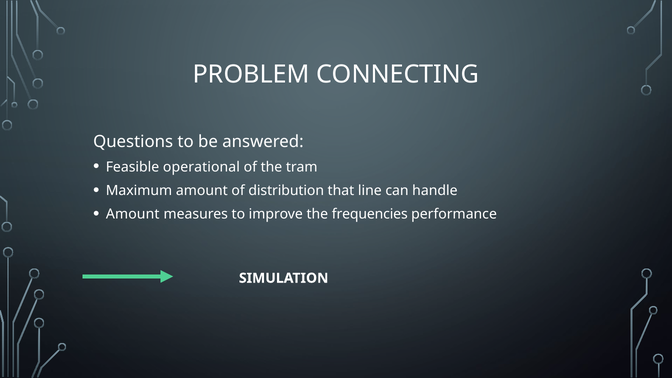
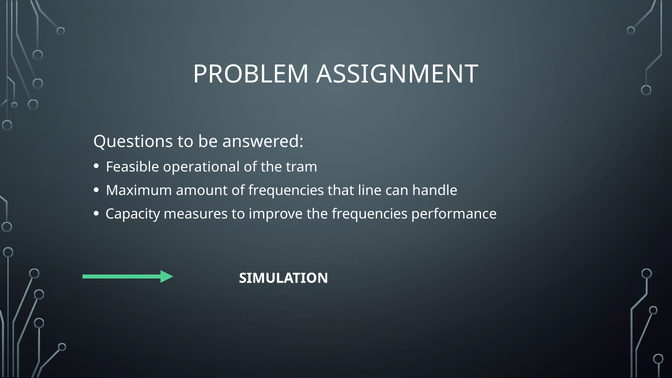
CONNECTING: CONNECTING -> ASSIGNMENT (397, 75)
of distribution: distribution -> frequencies (286, 191)
Amount: Amount -> Capacity (133, 214)
